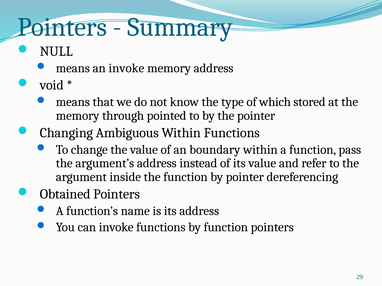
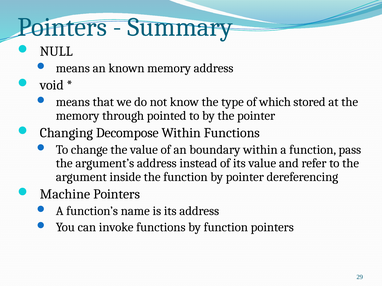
an invoke: invoke -> known (127, 68)
Ambiguous: Ambiguous -> Decompose (127, 133)
Obtained: Obtained -> Machine (65, 194)
